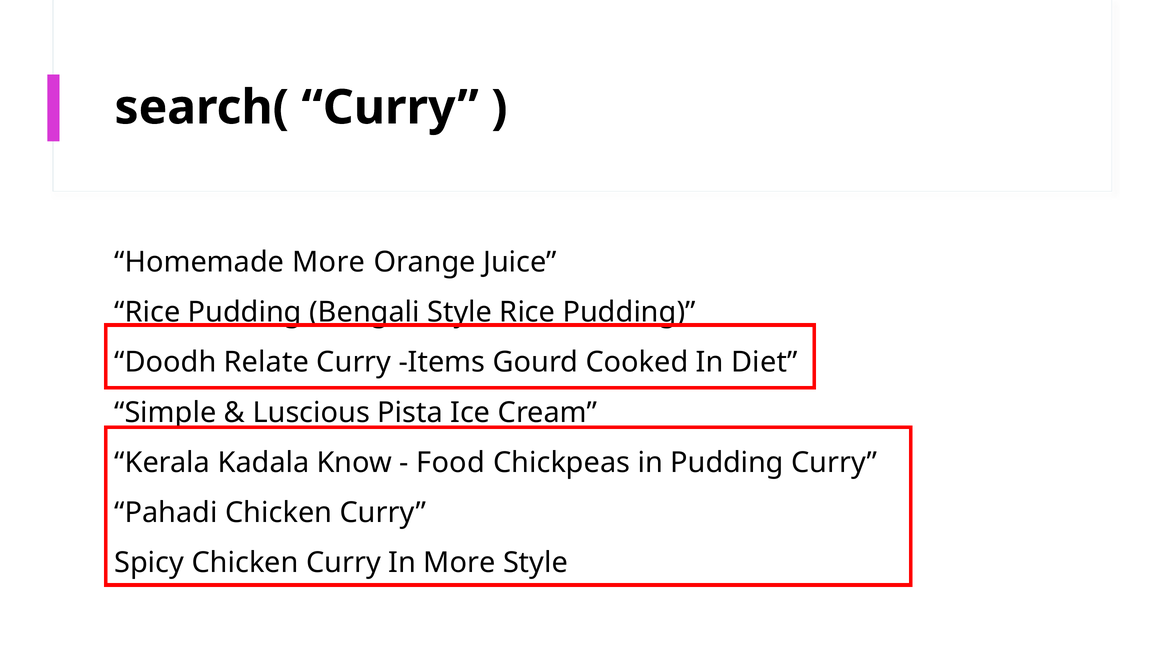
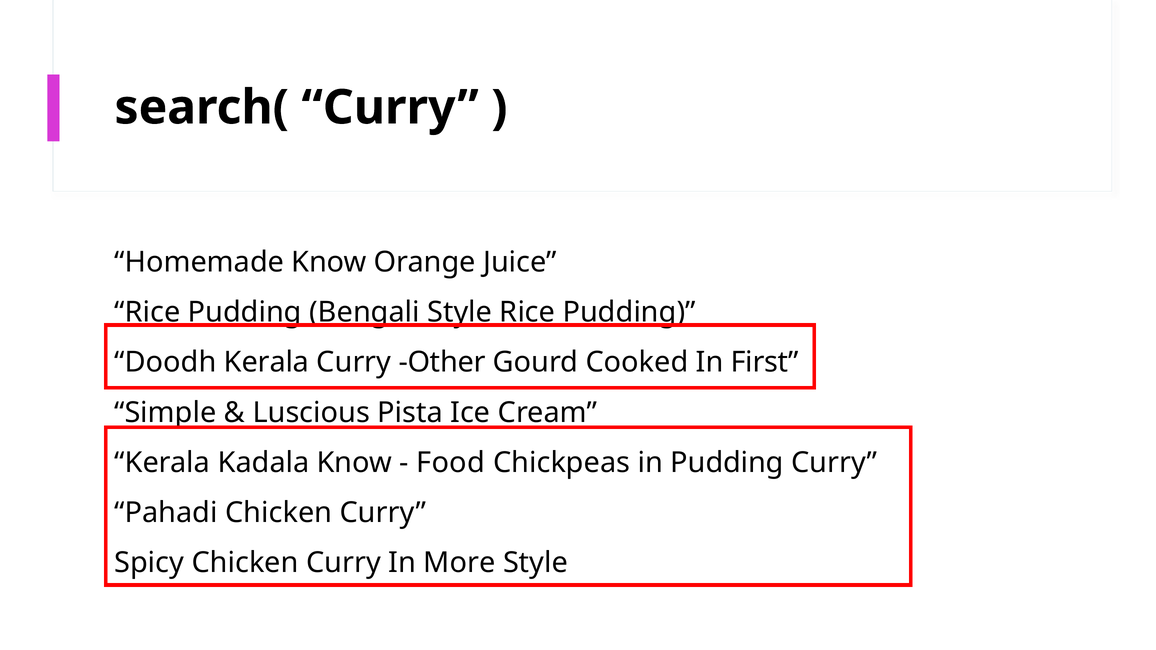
Homemade More: More -> Know (329, 262)
Doodh Relate: Relate -> Kerala (267, 362)
Items: Items -> Other (442, 362)
Diet: Diet -> First (765, 362)
